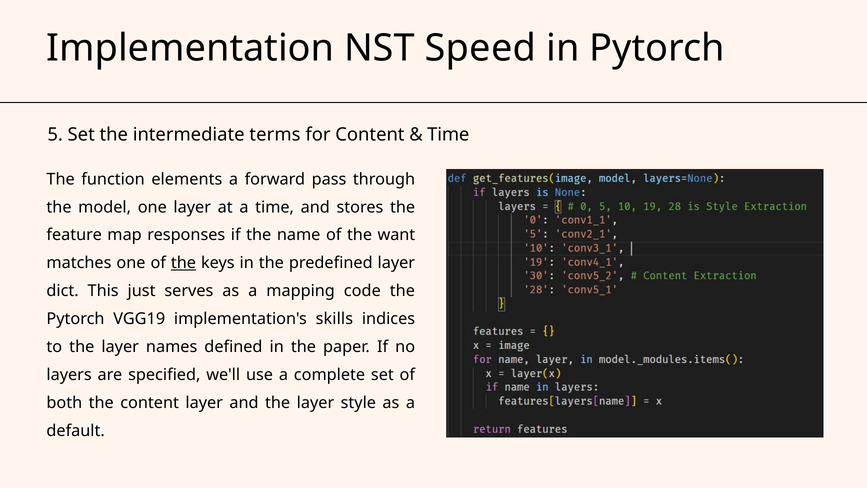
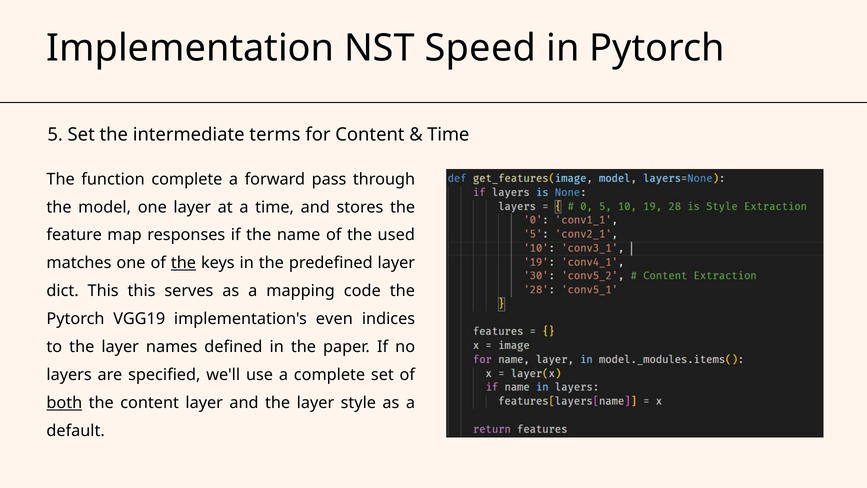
function elements: elements -> complete (187, 179)
want: want -> used (396, 235)
This just: just -> this (142, 291)
skills: skills -> even (334, 319)
both underline: none -> present (64, 403)
